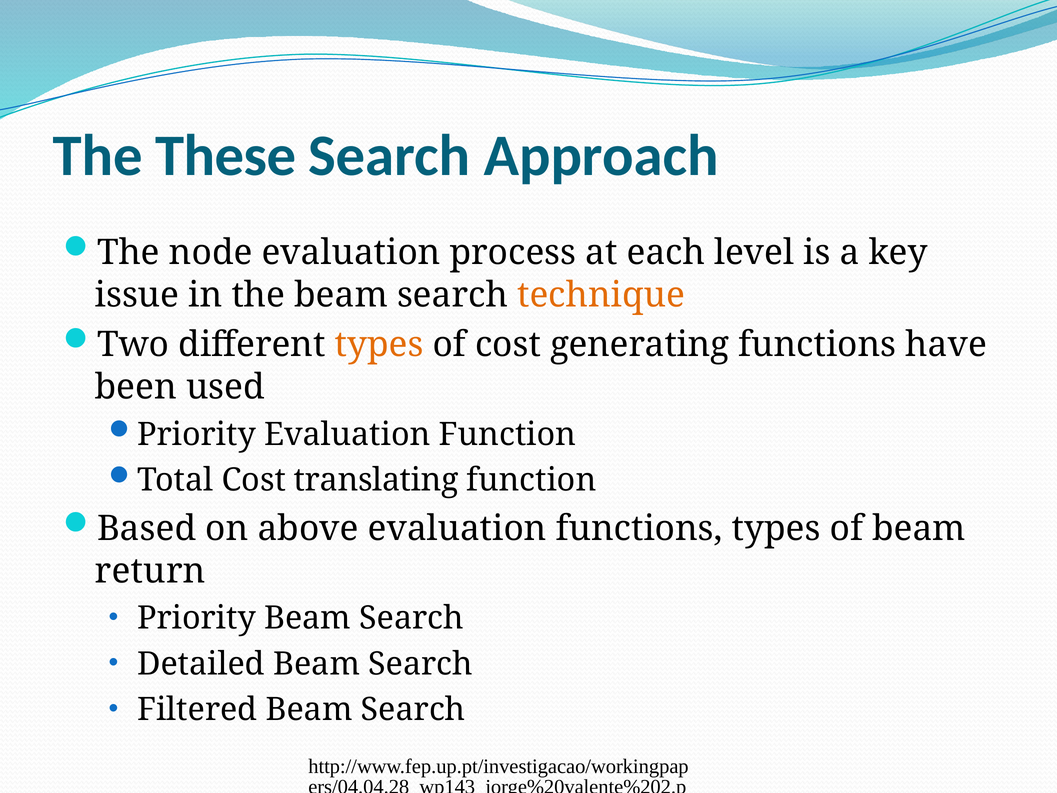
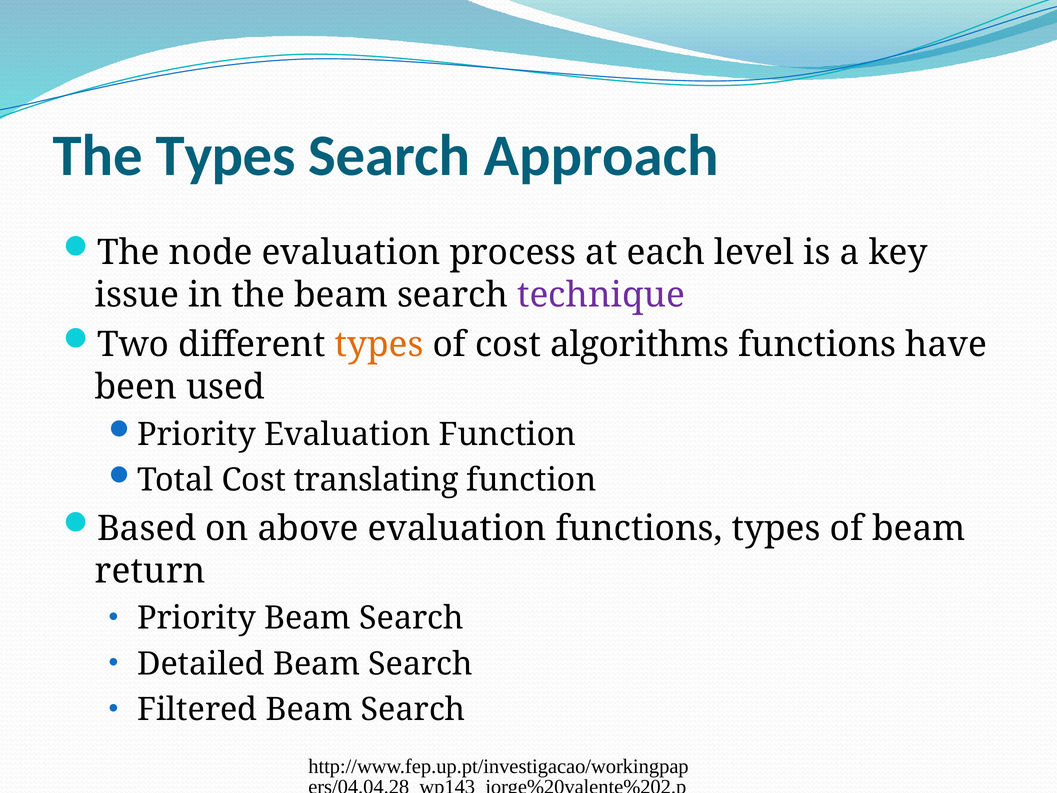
The These: These -> Types (226, 156)
technique colour: orange -> purple (601, 295)
generating: generating -> algorithms (640, 345)
